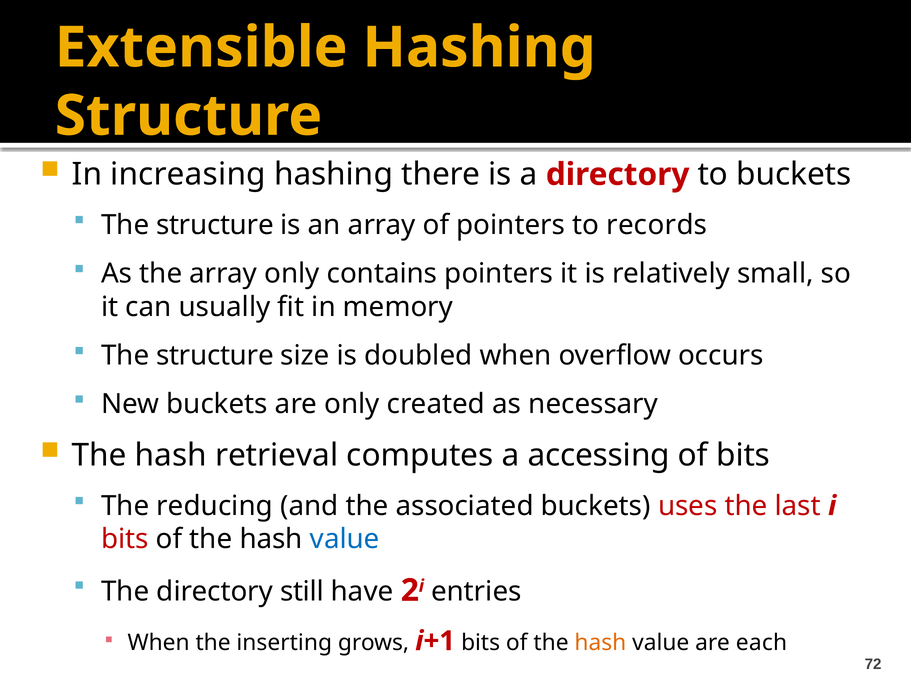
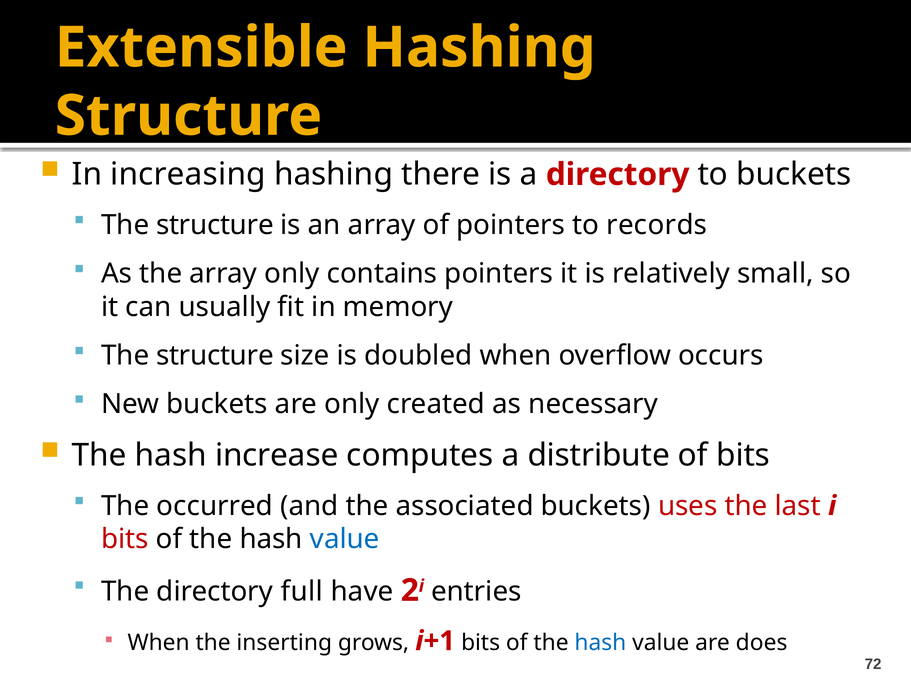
retrieval: retrieval -> increase (277, 455)
accessing: accessing -> distribute (599, 455)
reducing: reducing -> occurred (215, 506)
still: still -> full (302, 592)
hash colour: orange -> blue (600, 643)
each: each -> does (762, 643)
